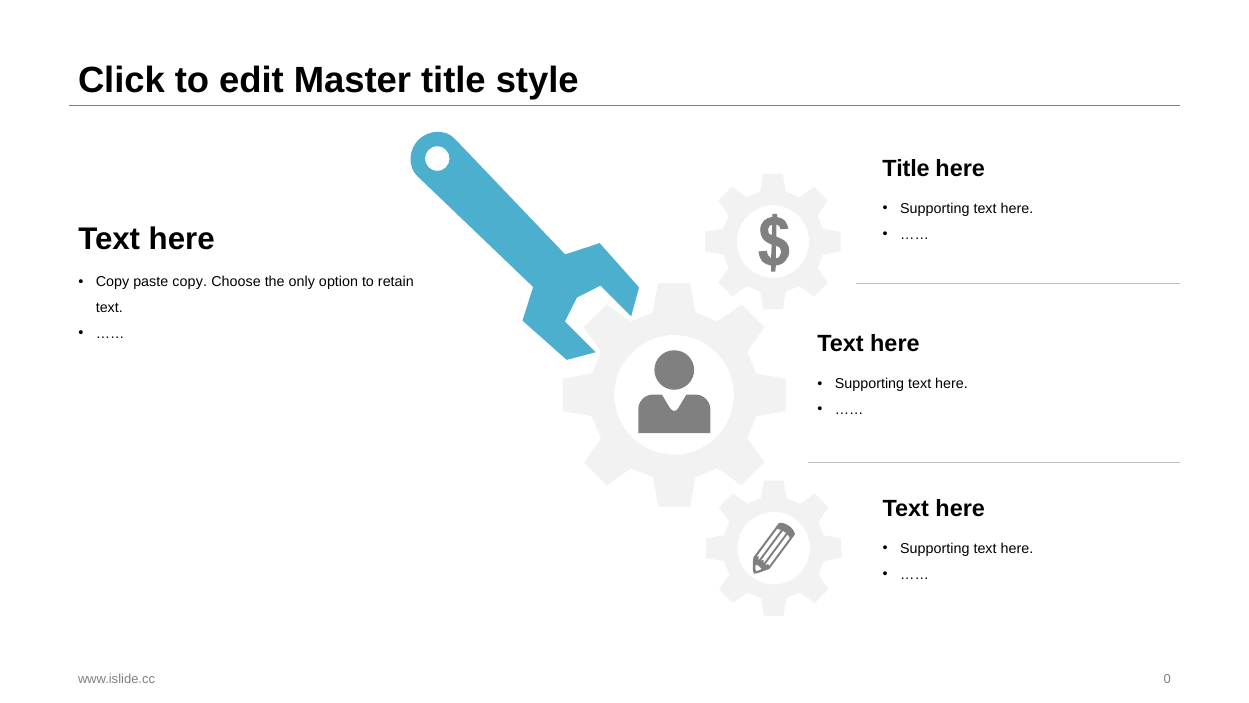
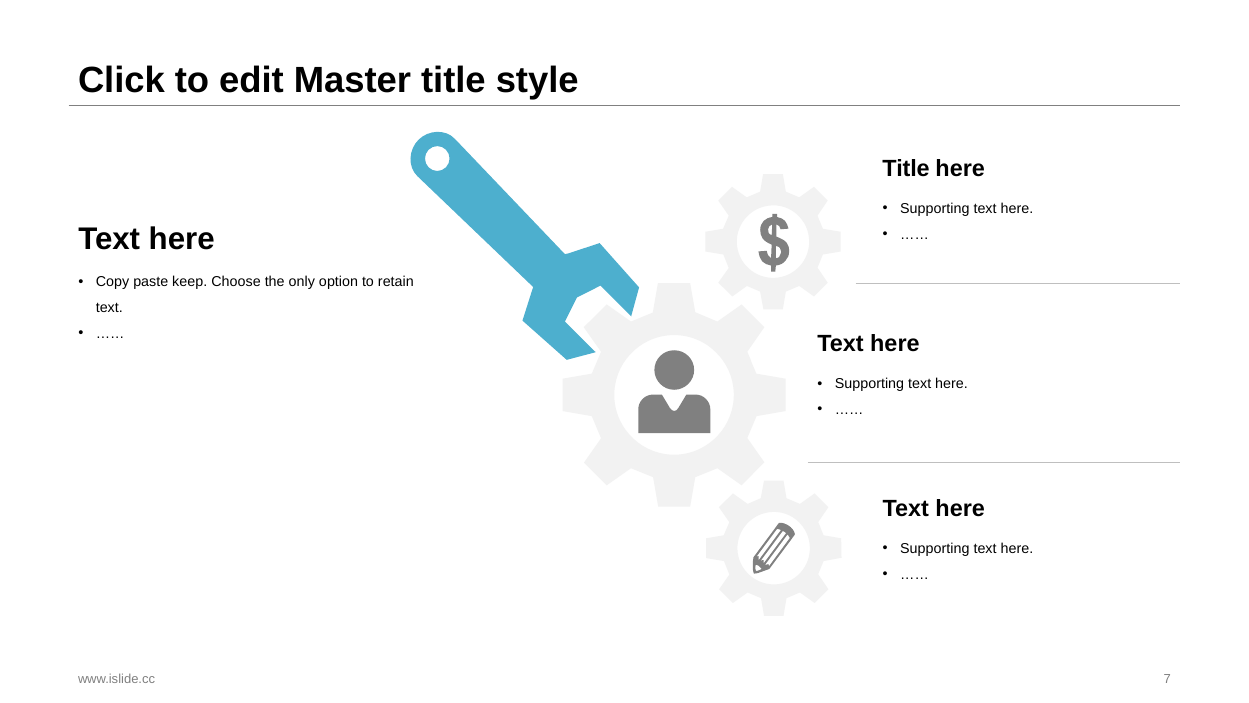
paste copy: copy -> keep (190, 282)
0: 0 -> 7 (1167, 679)
